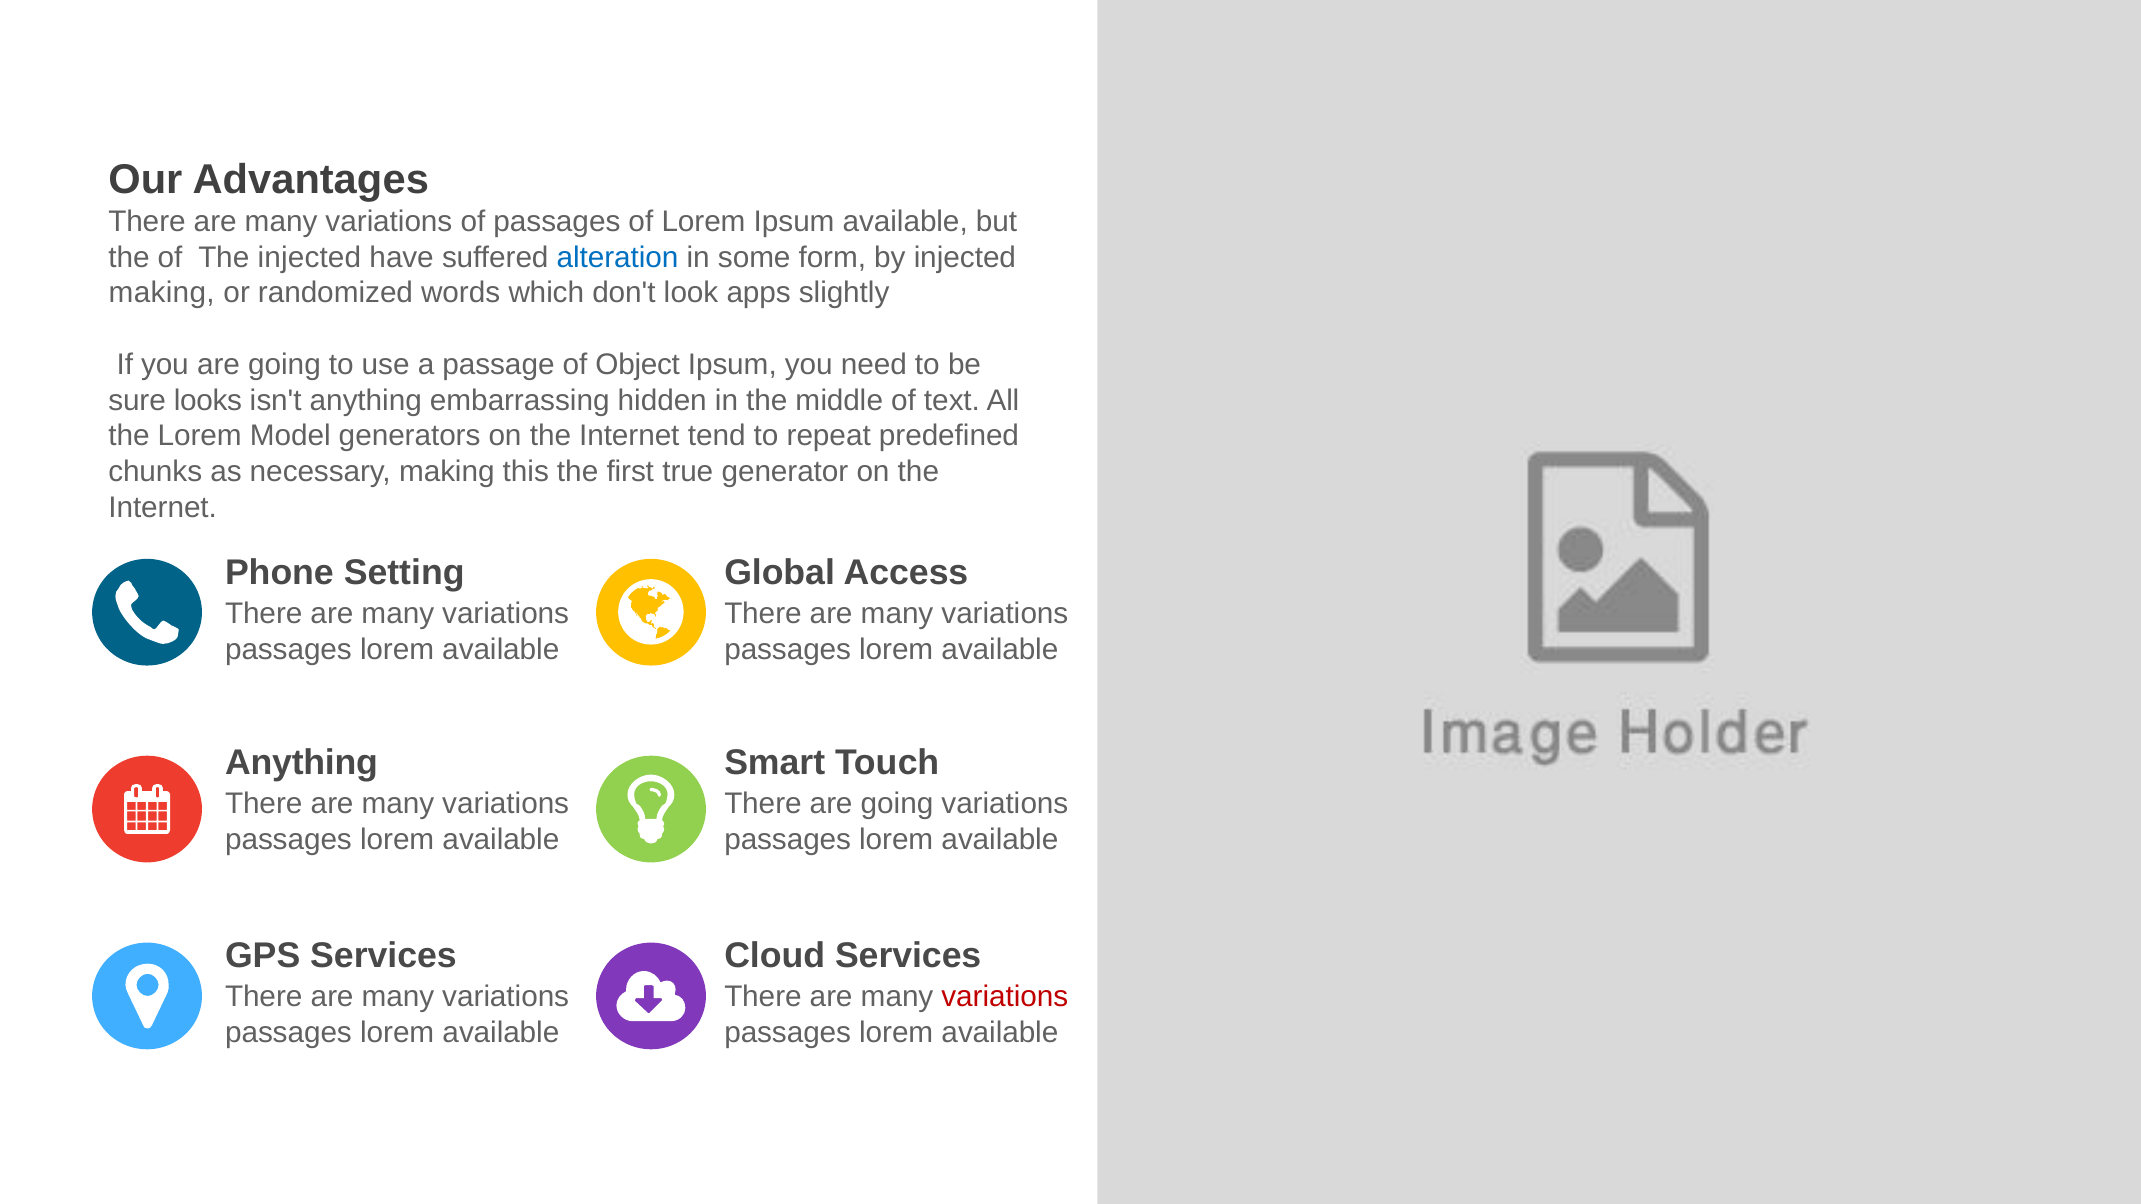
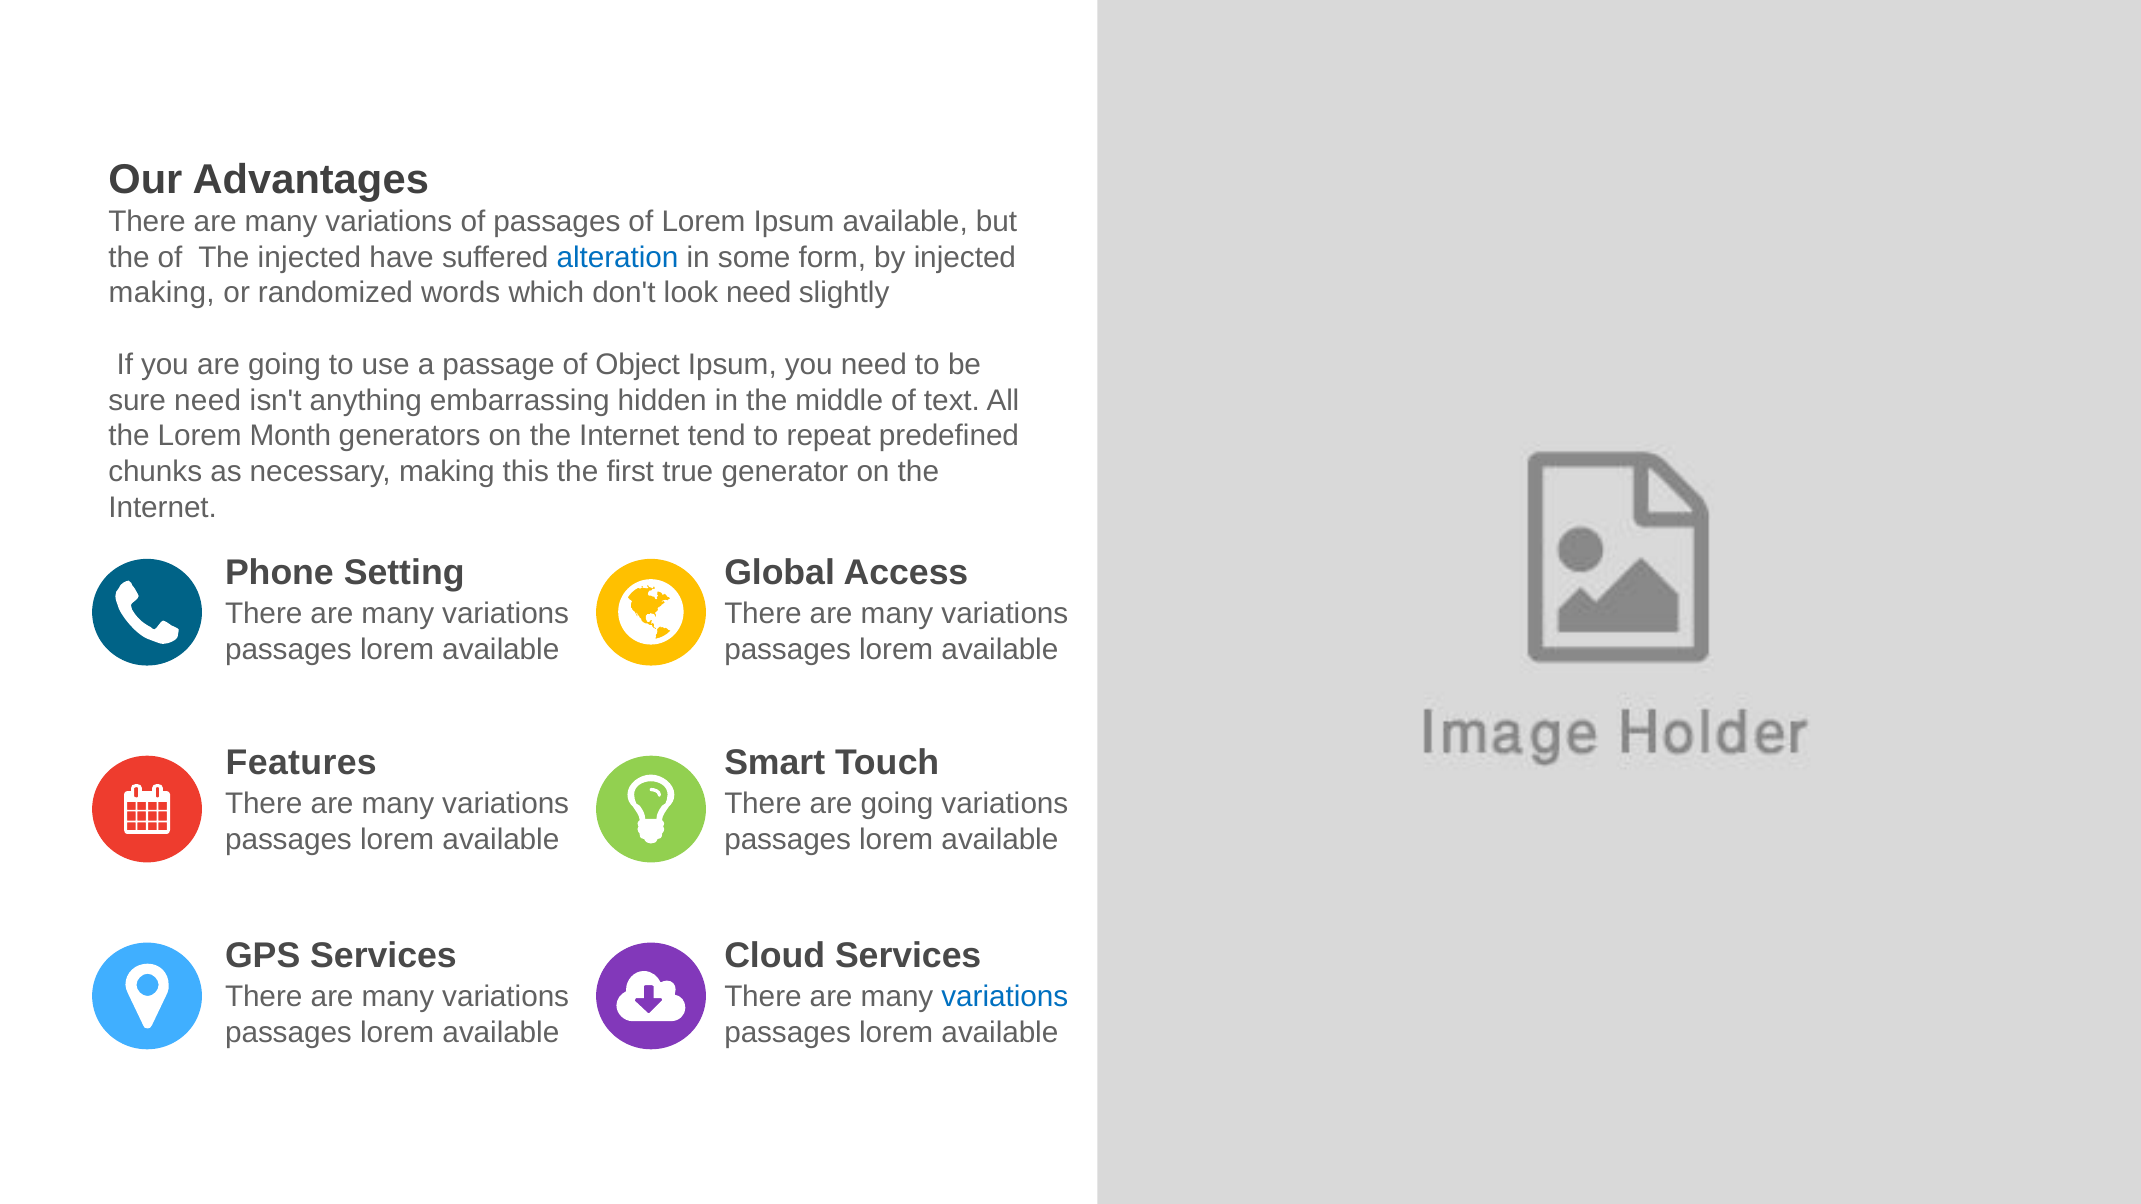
look apps: apps -> need (759, 293)
sure looks: looks -> need (208, 400)
Model: Model -> Month (290, 436)
Anything: Anything -> Features (301, 763)
variations colour: red -> blue (1005, 997)
